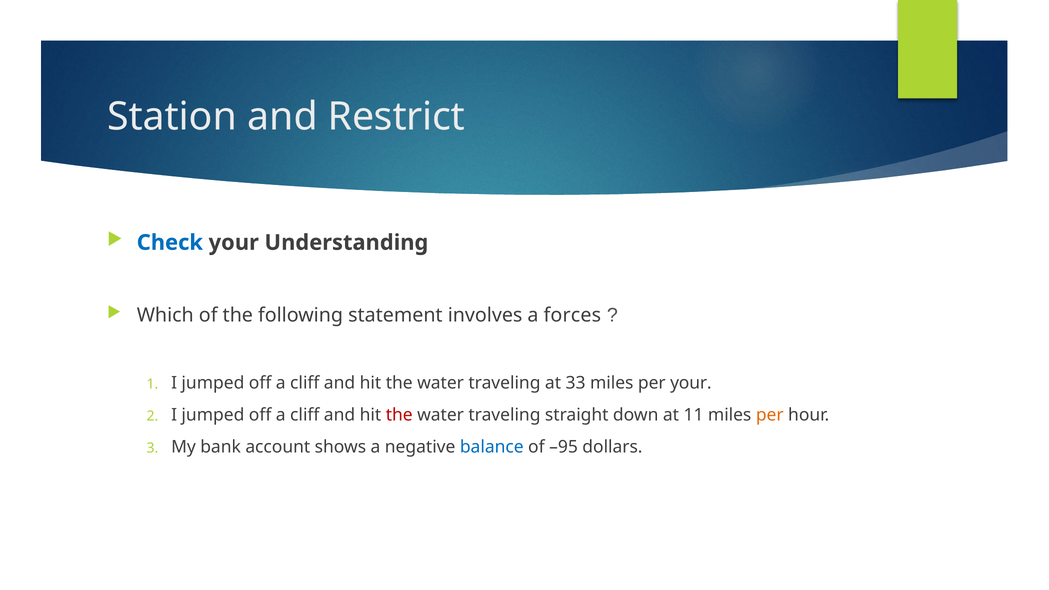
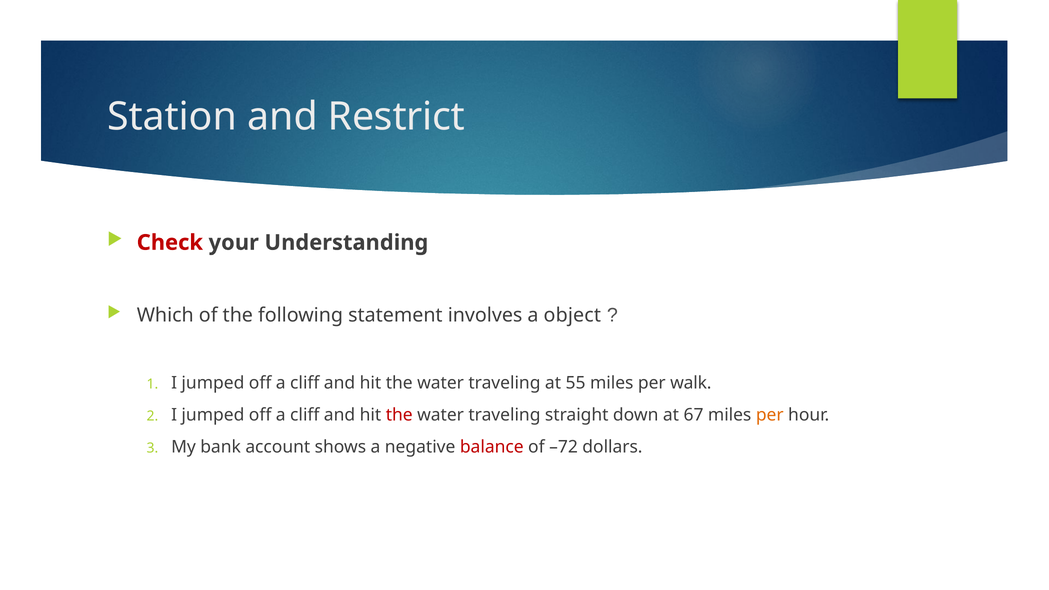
Check colour: blue -> red (170, 243)
forces: forces -> object (572, 316)
33: 33 -> 55 (576, 383)
per your: your -> walk (691, 383)
11: 11 -> 67 (694, 415)
balance colour: blue -> red (492, 447)
–95: –95 -> –72 (564, 447)
